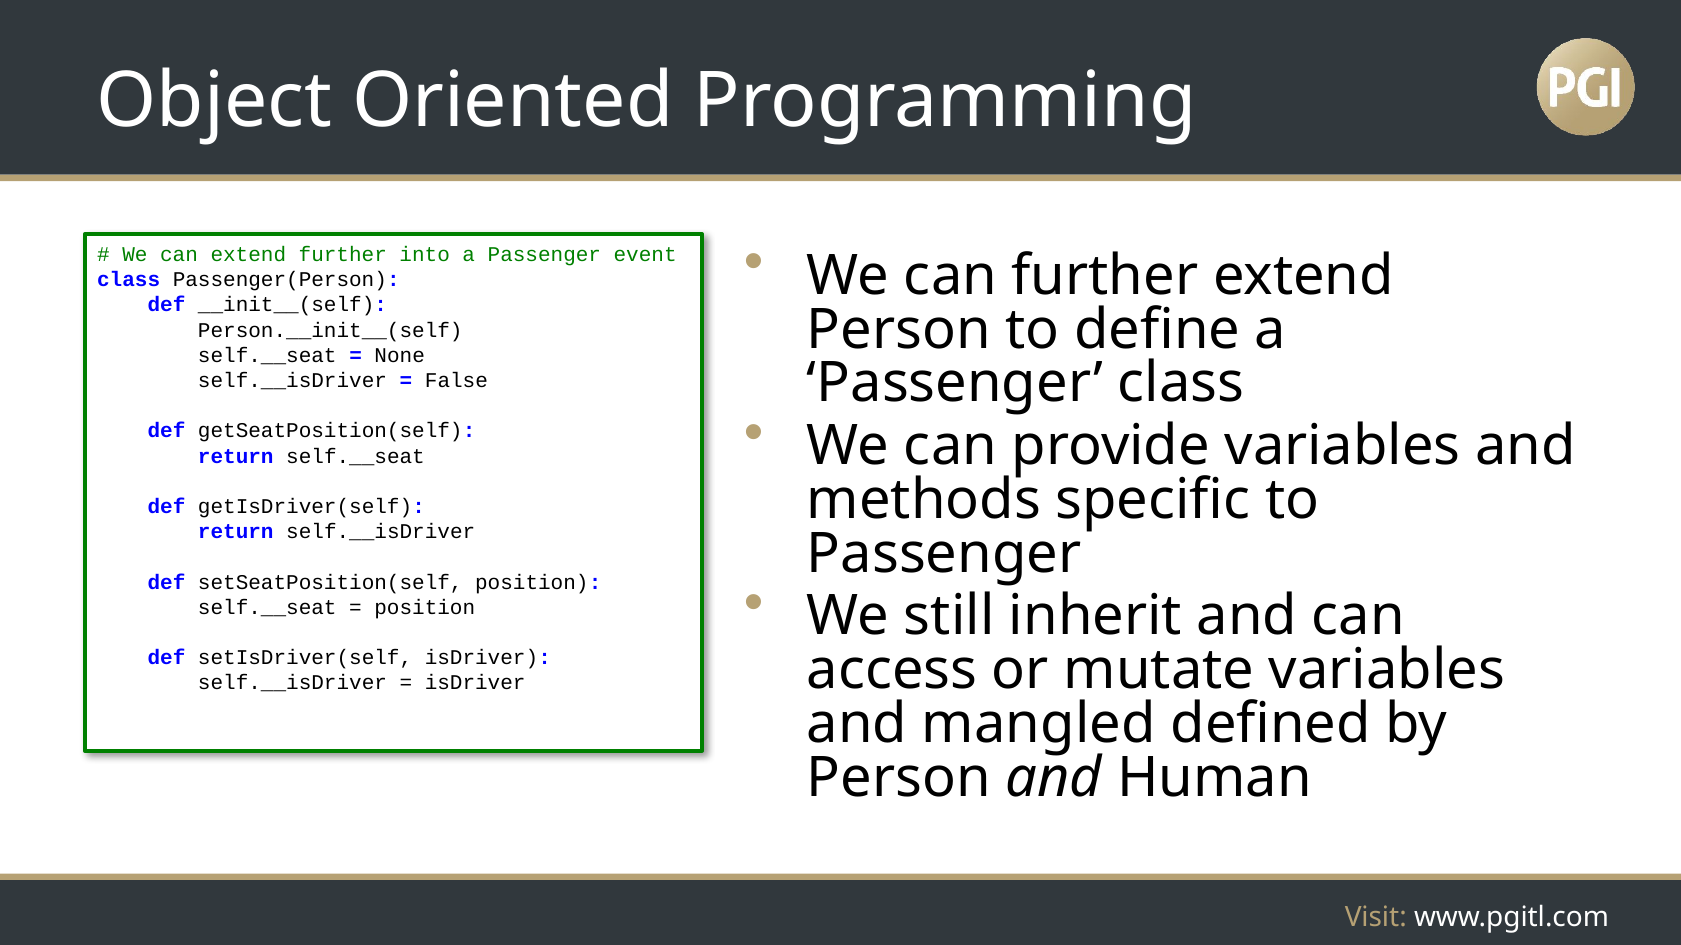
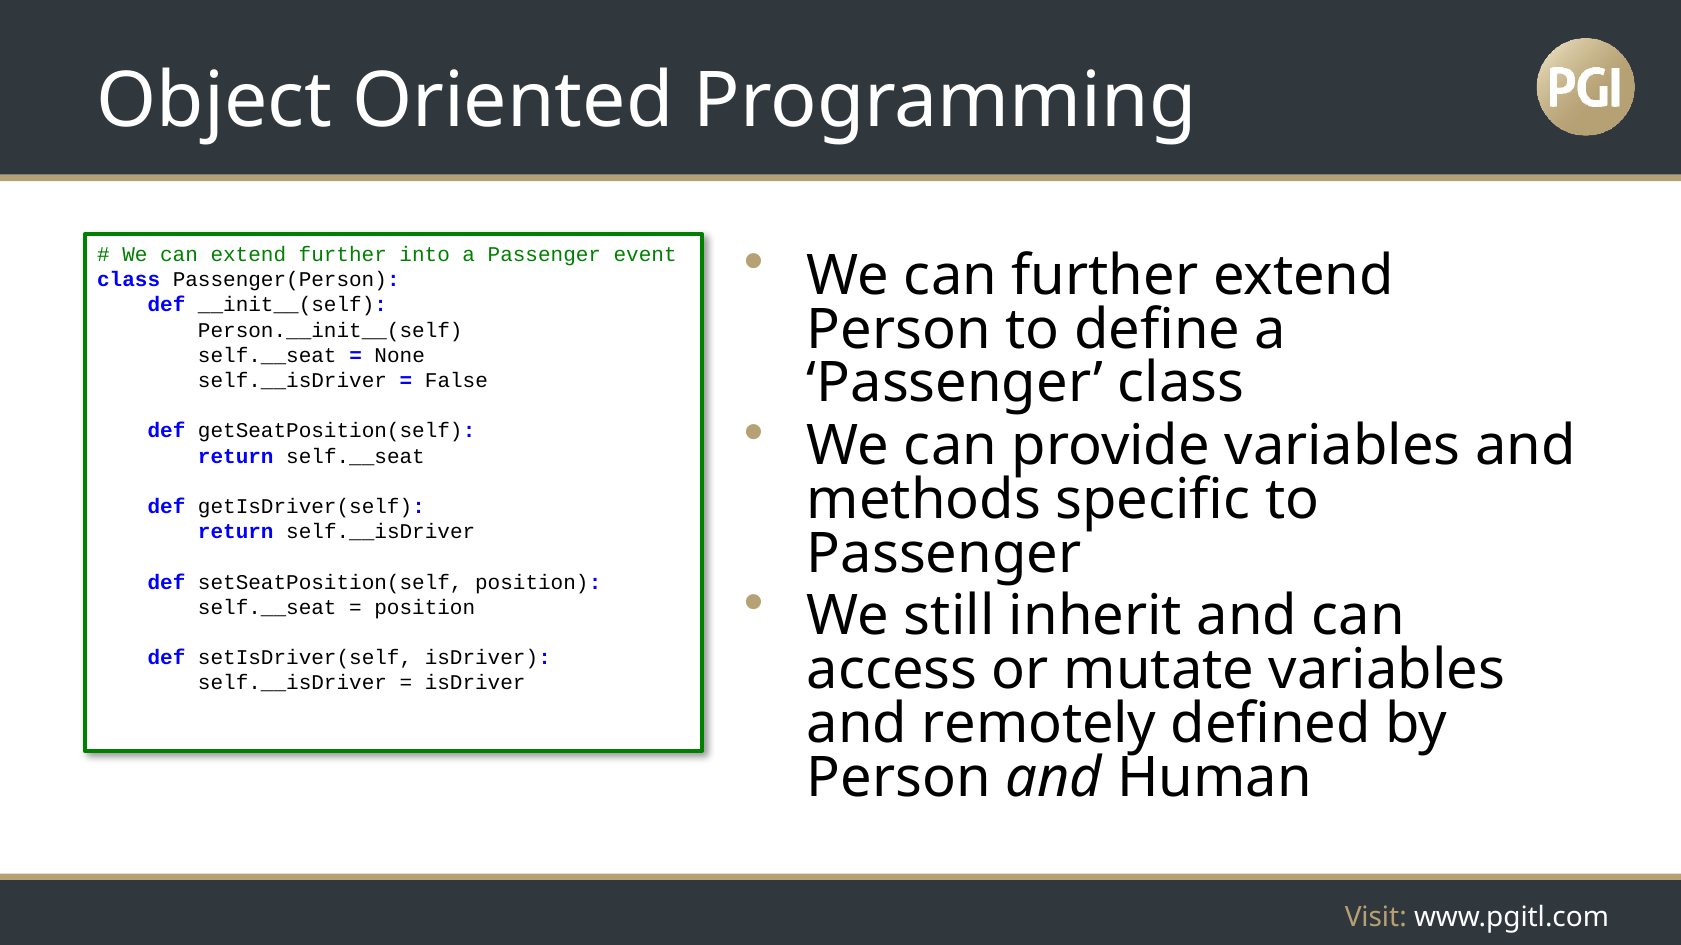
mangled: mangled -> remotely (1039, 724)
